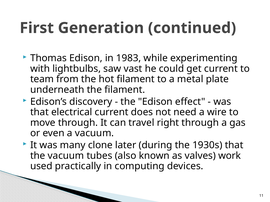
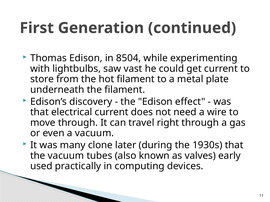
1983: 1983 -> 8504 (129, 58)
team: team -> store (42, 79)
work: work -> early (230, 156)
